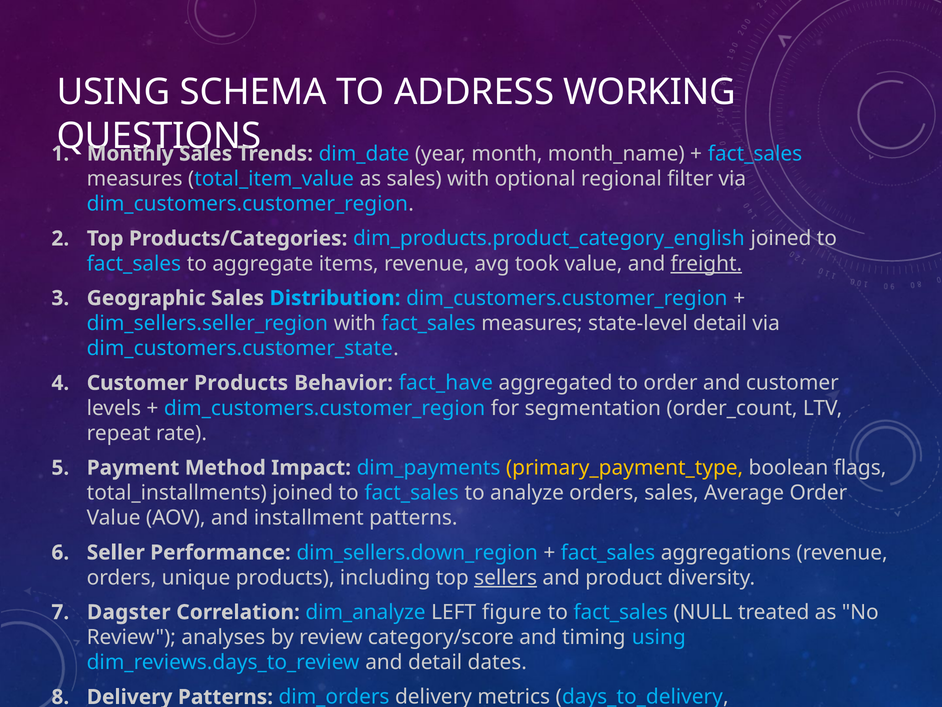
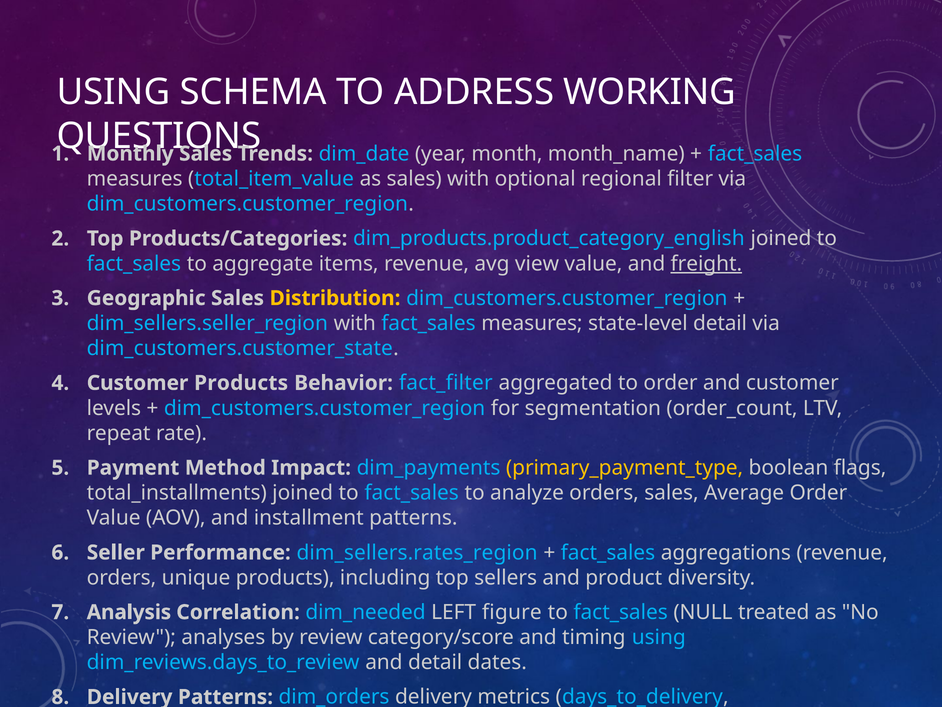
took: took -> view (537, 263)
Distribution colour: light blue -> yellow (335, 298)
fact_have: fact_have -> fact_filter (446, 383)
dim_sellers.down_region: dim_sellers.down_region -> dim_sellers.rates_region (417, 552)
sellers underline: present -> none (506, 577)
Dagster: Dagster -> Analysis (129, 612)
dim_analyze: dim_analyze -> dim_needed (366, 612)
